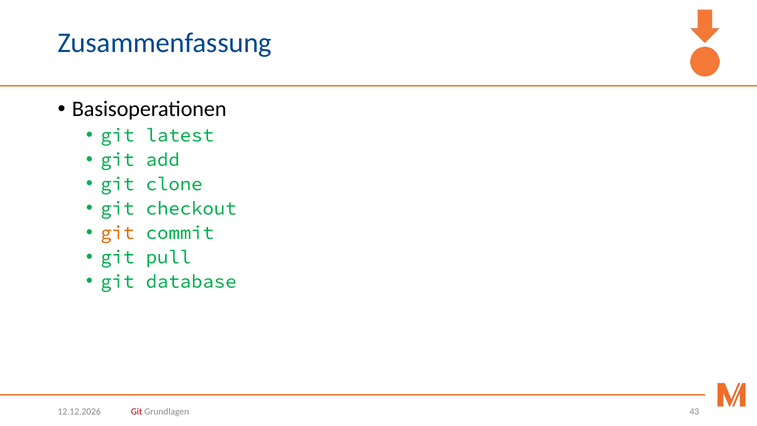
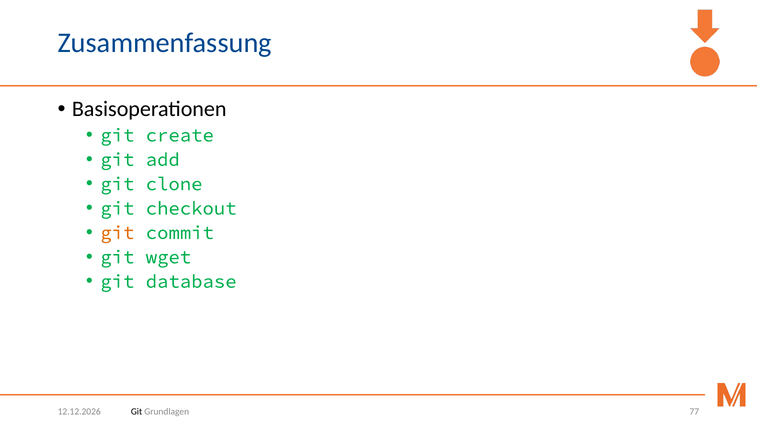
latest: latest -> create (180, 135)
pull: pull -> wget (168, 257)
Git colour: red -> black (137, 411)
43: 43 -> 77 (694, 411)
